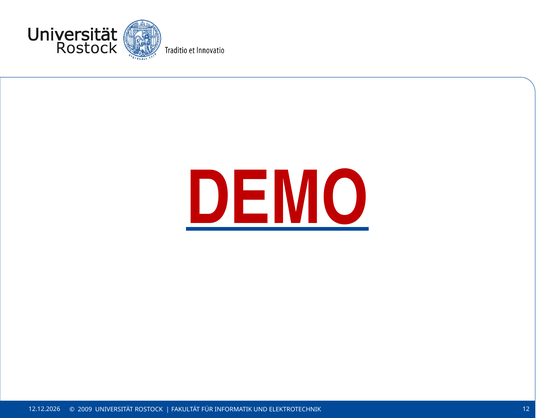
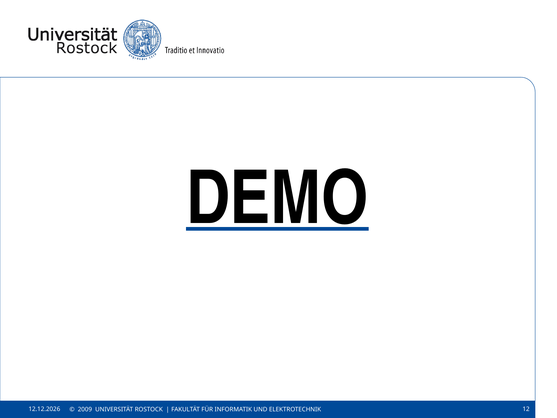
DEMO colour: red -> black (277, 199)
